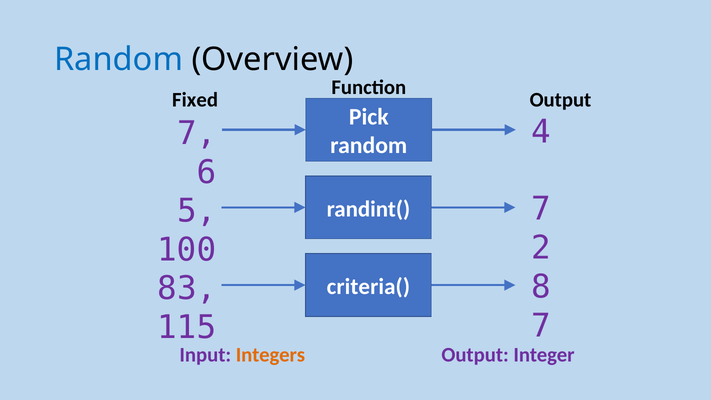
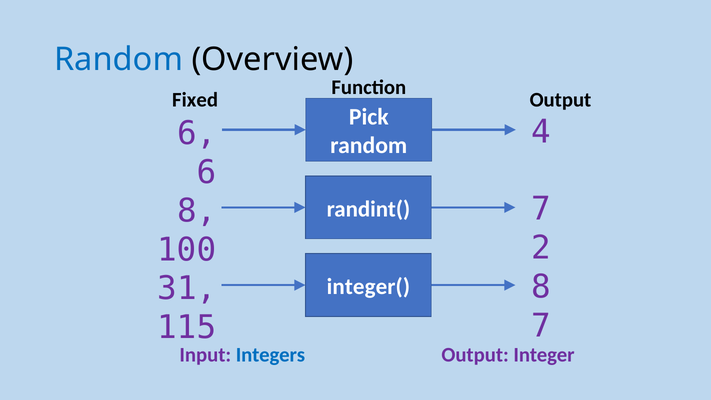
7: 7 -> 6 (197, 134)
5: 5 -> 8 (197, 211)
83: 83 -> 31 (187, 289)
criteria(: criteria( -> integer( (368, 287)
Integers colour: orange -> blue (270, 355)
